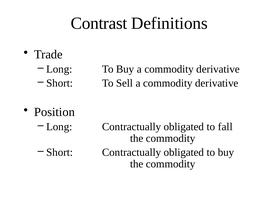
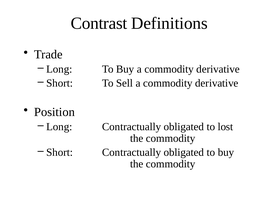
fall: fall -> lost (225, 127)
